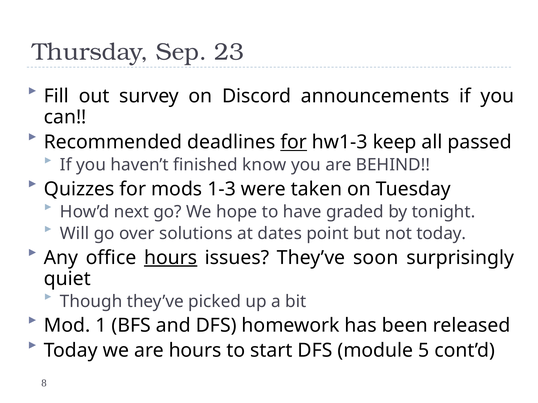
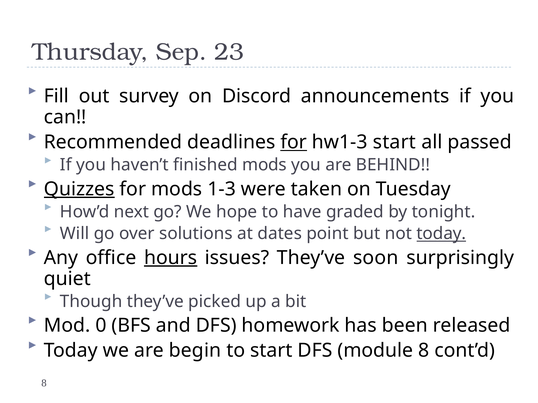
hw1-3 keep: keep -> start (394, 142)
finished know: know -> mods (264, 165)
Quizzes underline: none -> present (79, 189)
today underline: none -> present (441, 234)
1: 1 -> 0 (101, 326)
are hours: hours -> begin (195, 351)
module 5: 5 -> 8 (424, 351)
